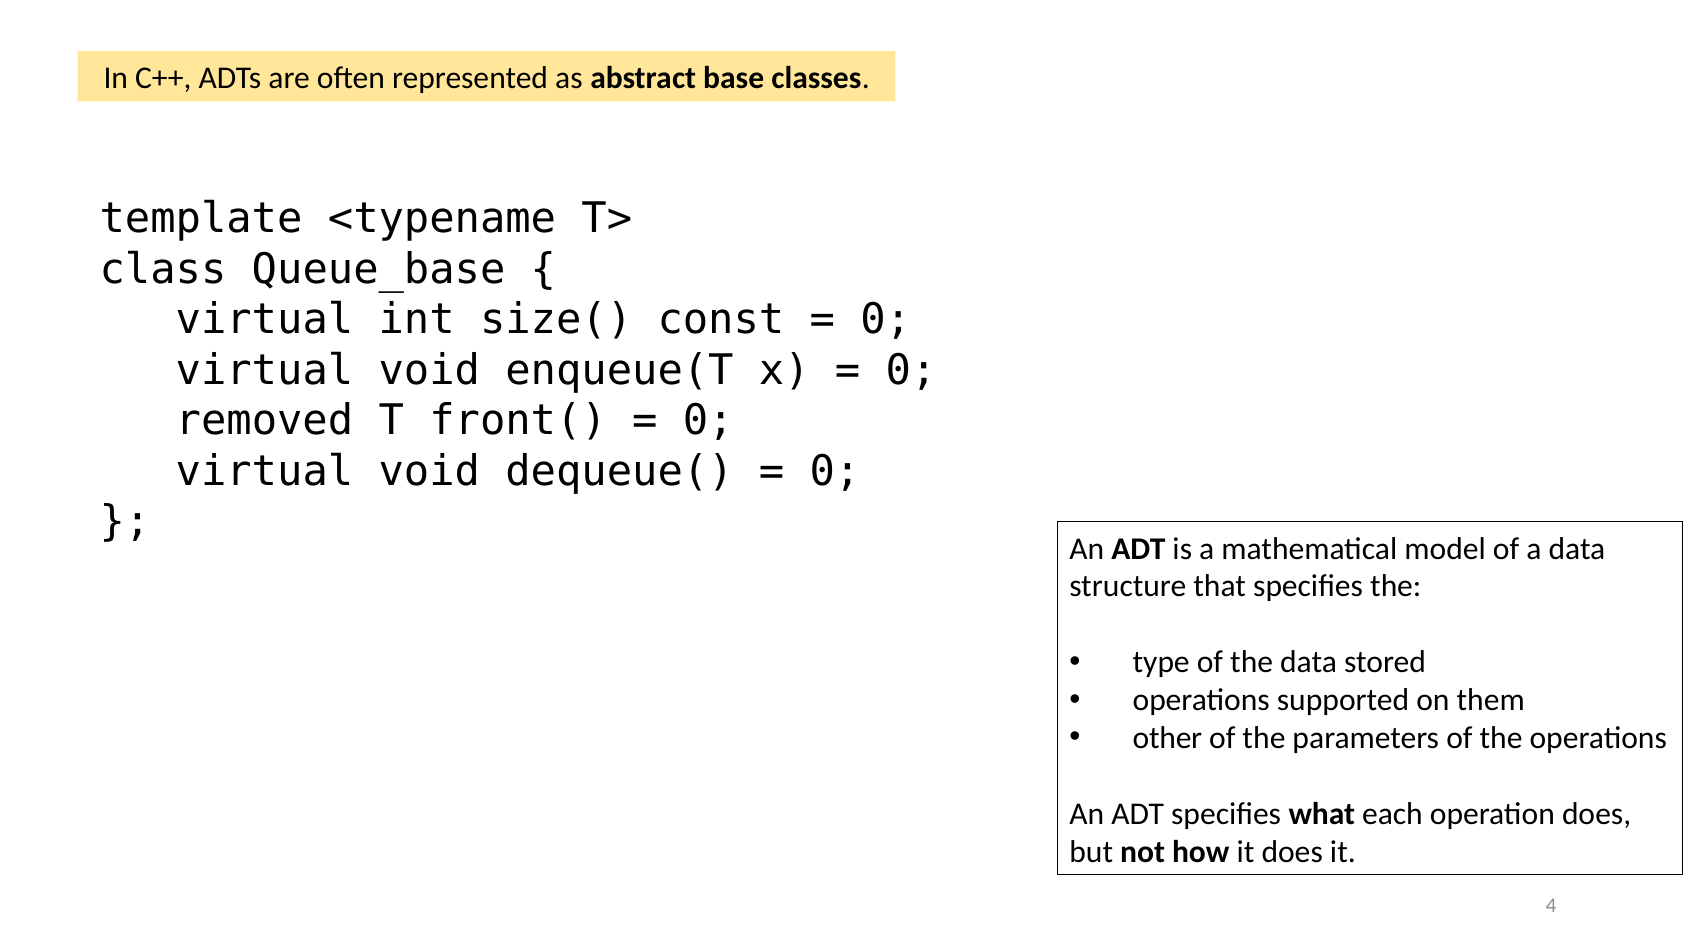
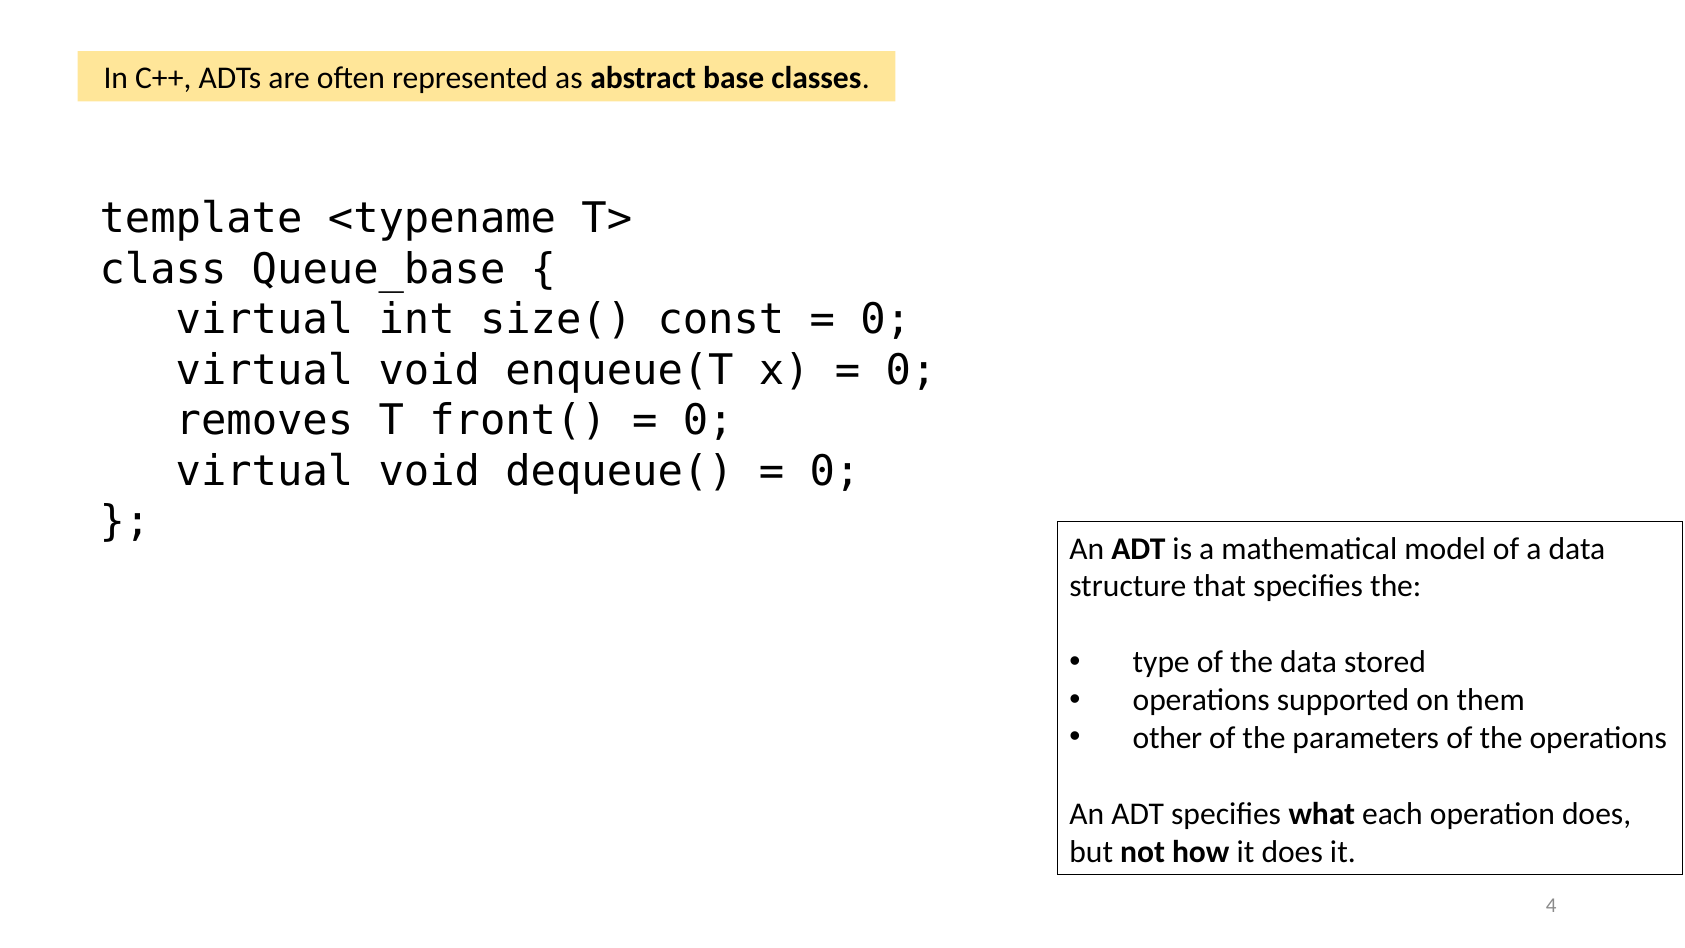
removed: removed -> removes (264, 421)
